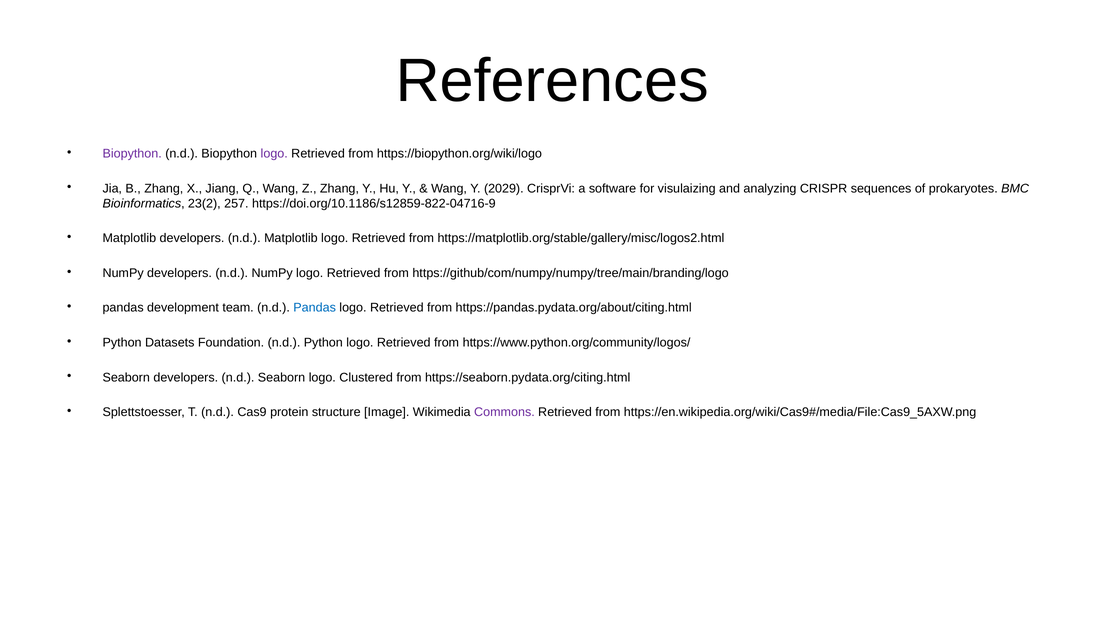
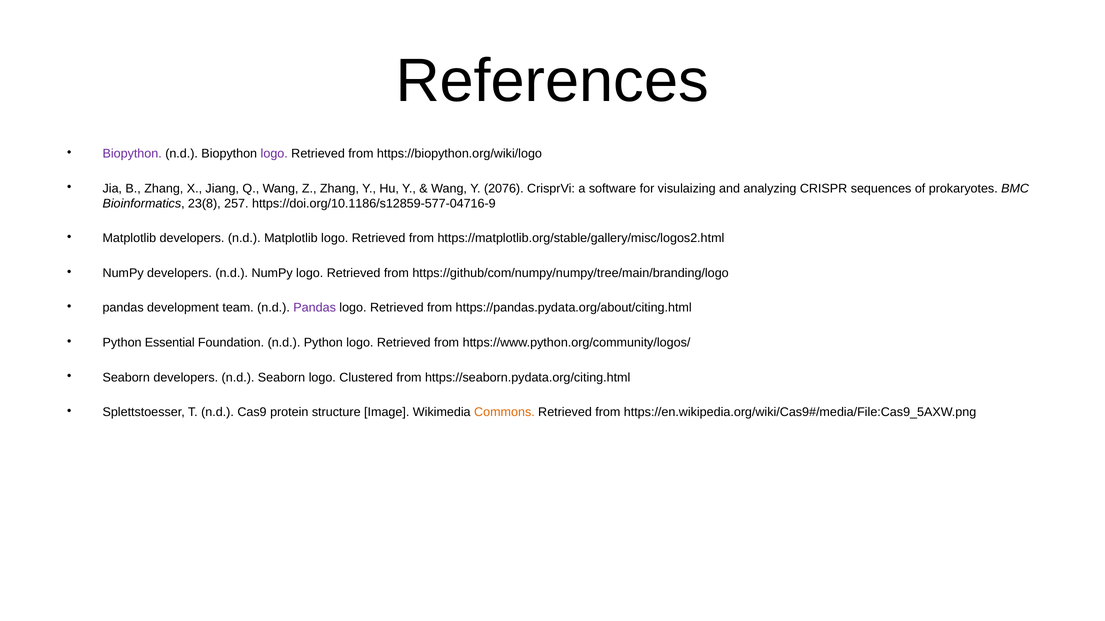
2029: 2029 -> 2076 (504, 189)
23(2: 23(2 -> 23(8 (204, 204)
https://doi.org/10.1186/s12859-822-04716-9: https://doi.org/10.1186/s12859-822-04716-9 -> https://doi.org/10.1186/s12859-577-04716-9 (374, 204)
Pandas colour: blue -> purple (315, 308)
Datasets: Datasets -> Essential (170, 343)
Commons colour: purple -> orange (504, 413)
